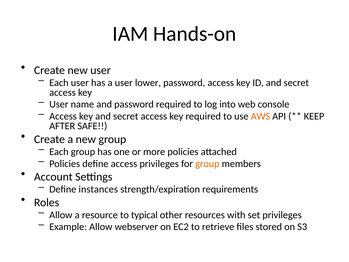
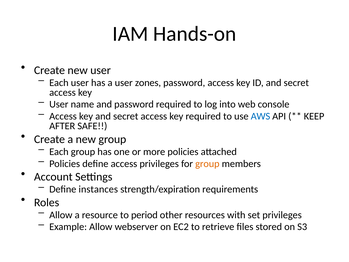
lower: lower -> zones (148, 83)
AWS colour: orange -> blue (260, 116)
typical: typical -> period (144, 215)
